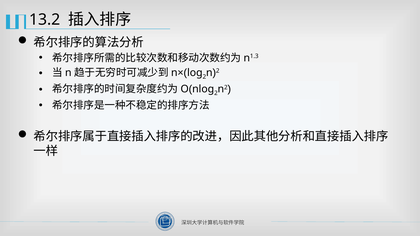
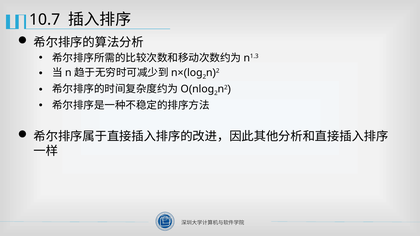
13.2: 13.2 -> 10.7 (45, 20)
